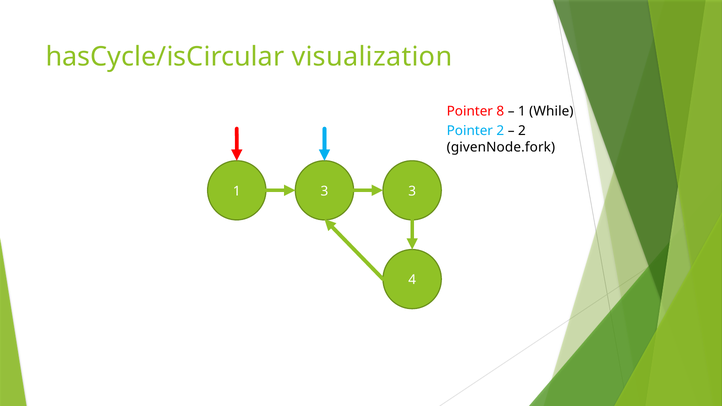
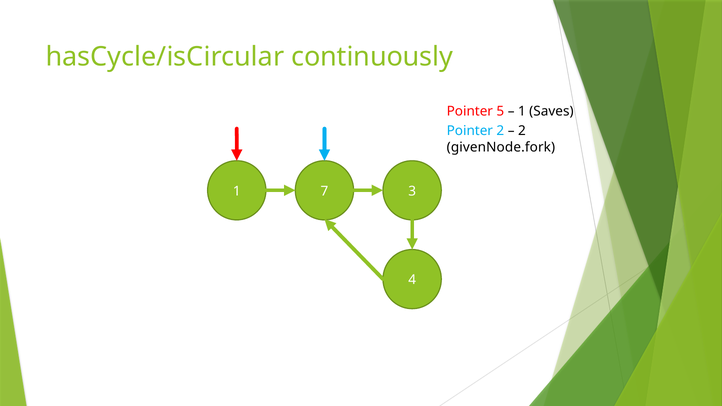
visualization: visualization -> continuously (372, 57)
8: 8 -> 5 (500, 111)
While: While -> Saves (551, 111)
1 3: 3 -> 7 (324, 191)
